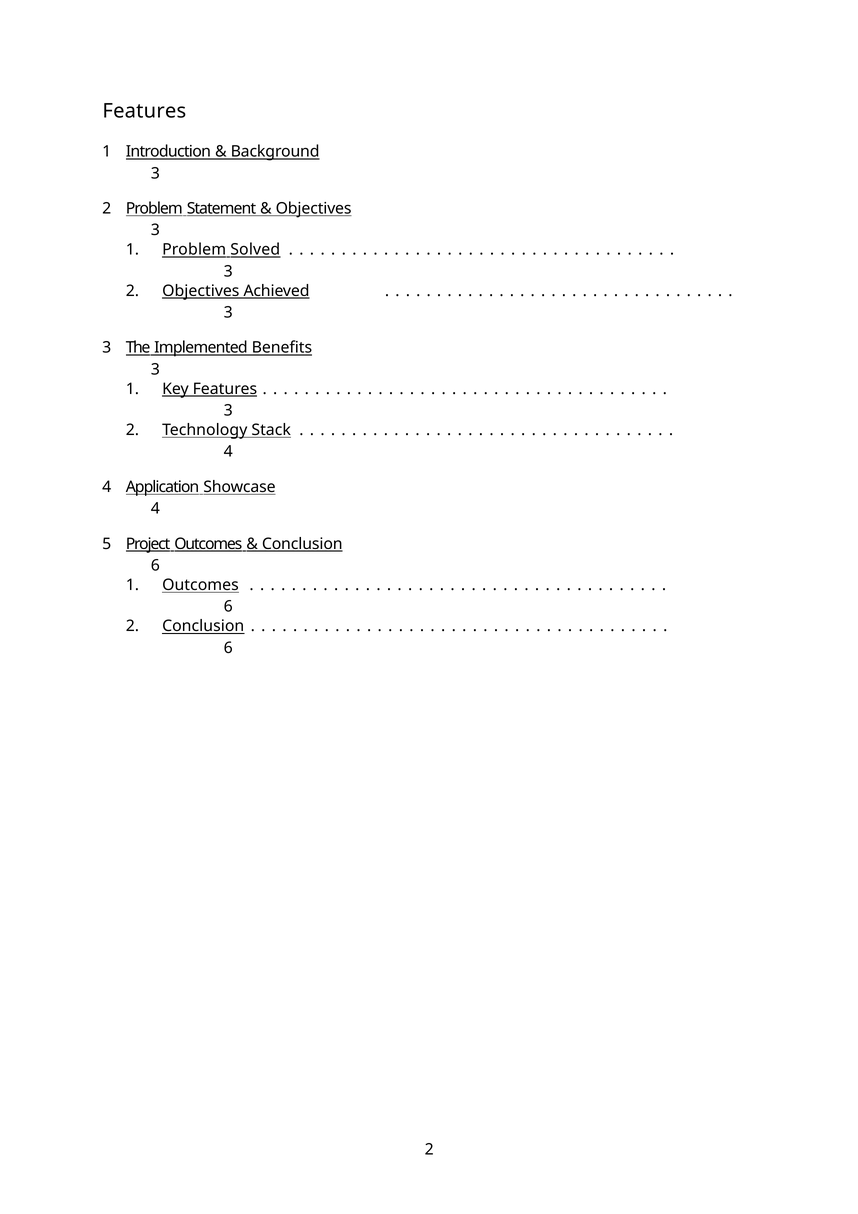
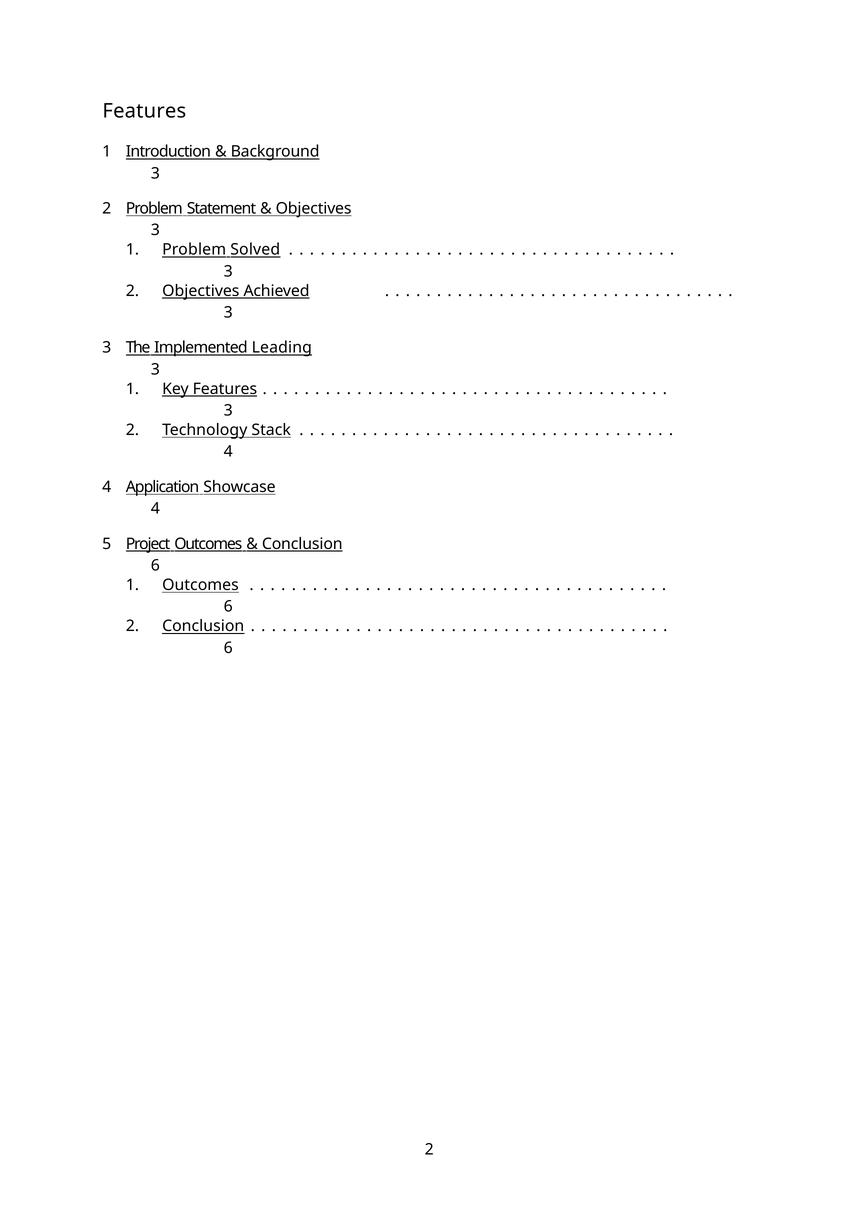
Benefits: Benefits -> Leading (282, 348)
